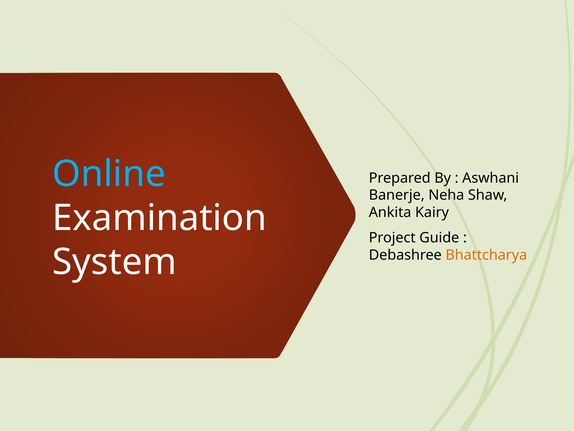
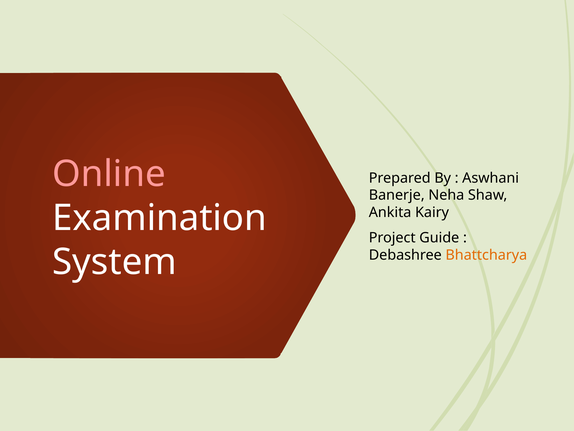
Online colour: light blue -> pink (109, 174)
